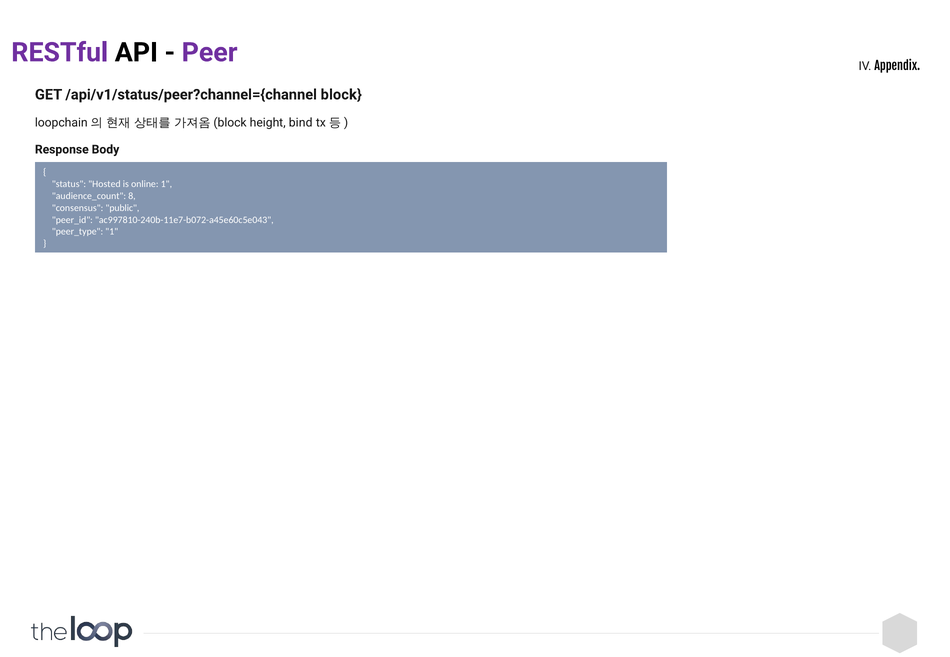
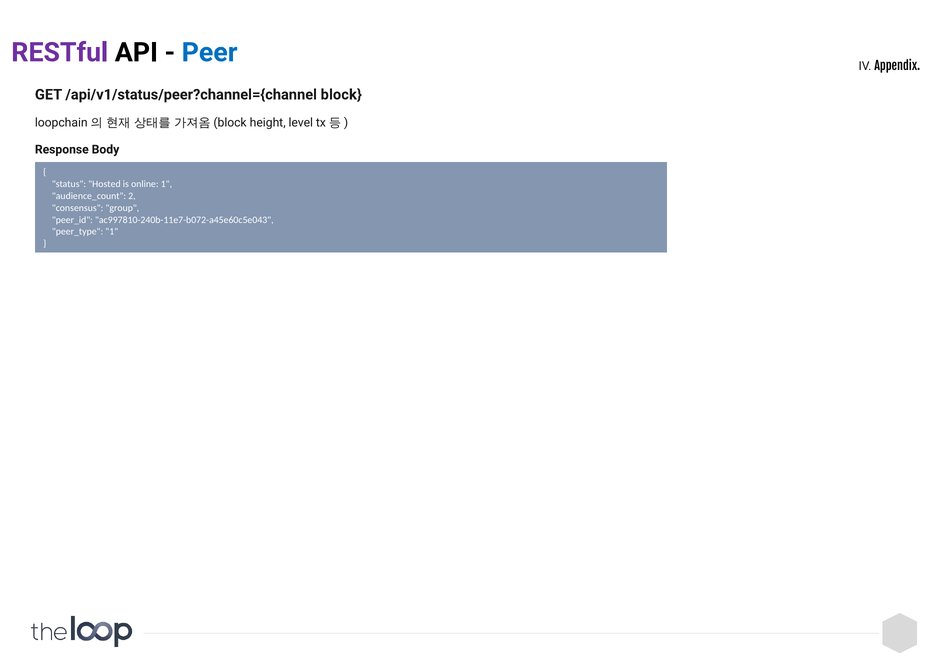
Peer colour: purple -> blue (210, 52)
bind: bind -> level (301, 123)
8: 8 -> 2 (132, 196)
public: public -> group (122, 208)
